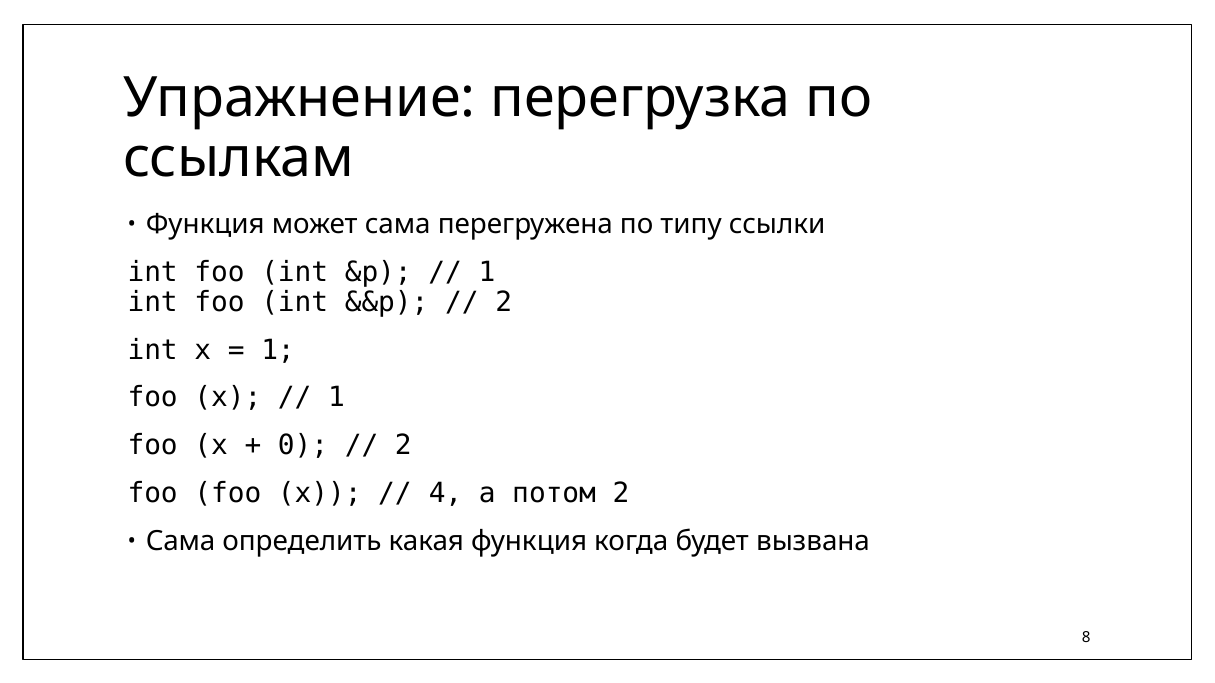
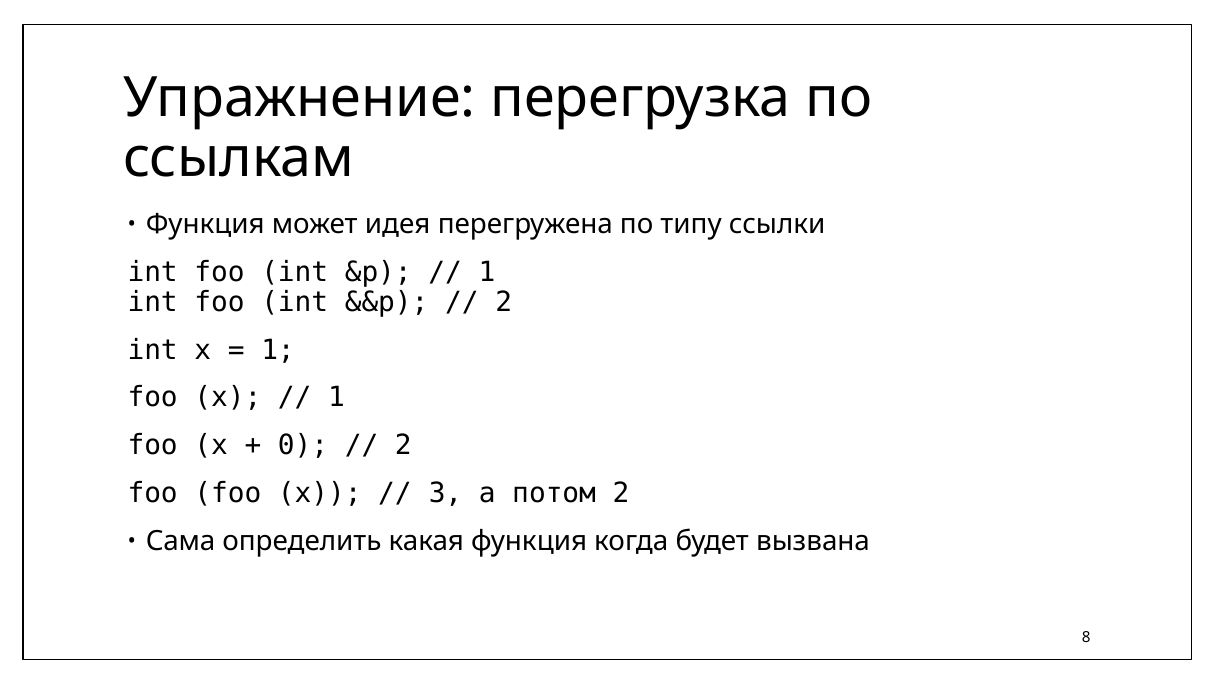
может сама: сама -> идея (398, 224)
4: 4 -> 3 (445, 493)
